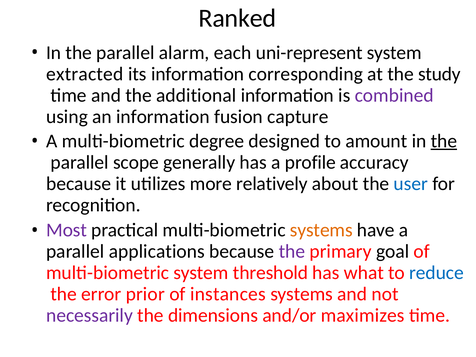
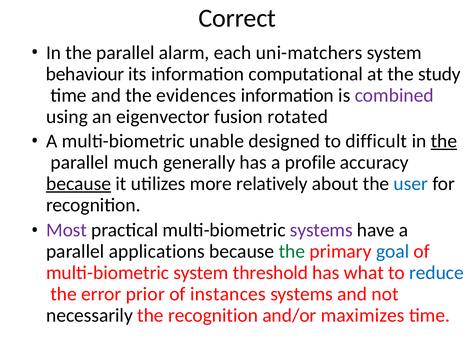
Ranked: Ranked -> Correct (237, 18)
uni-represent: uni-represent -> uni-matchers (309, 53)
extracted: extracted -> behaviour (85, 74)
corresponding: corresponding -> computational (306, 74)
additional: additional -> evidences (196, 95)
an information: information -> eigenvector (163, 117)
capture: capture -> rotated (298, 117)
degree: degree -> unable (217, 141)
amount: amount -> difficult (376, 141)
scope: scope -> much (136, 162)
because underline: none -> present (79, 184)
systems colour: orange -> purple (321, 230)
the colour: purple -> green (292, 251)
goal colour: black -> blue (393, 251)
necessarily colour: purple -> black (90, 315)
the dimensions: dimensions -> recognition (213, 315)
